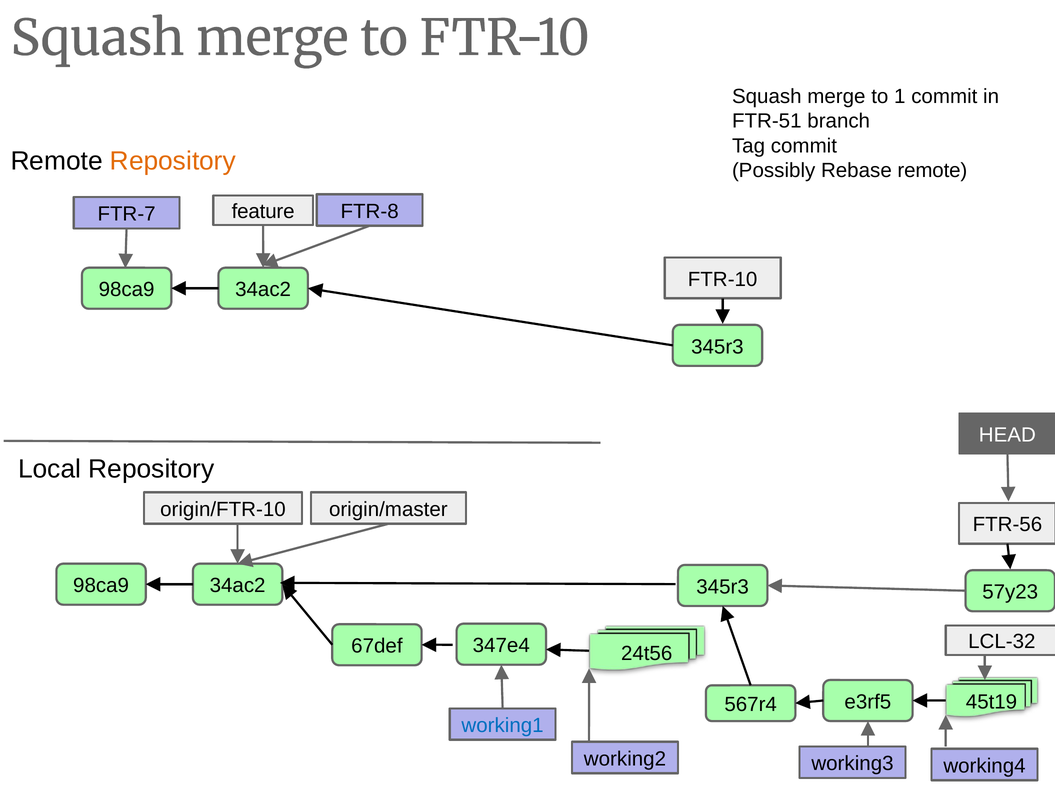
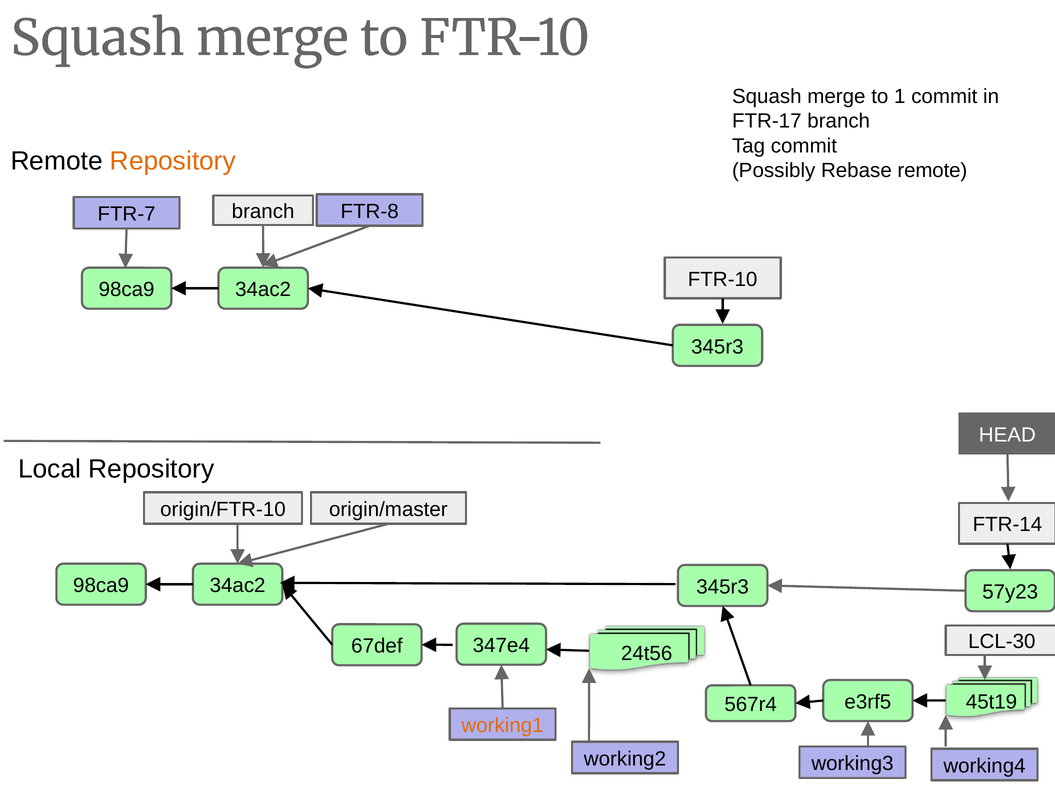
FTR-51: FTR-51 -> FTR-17 (767, 121)
feature: feature -> branch (263, 212)
FTR-56: FTR-56 -> FTR-14 (1007, 525)
LCL-32: LCL-32 -> LCL-30 (1002, 642)
working1 colour: blue -> orange (503, 726)
